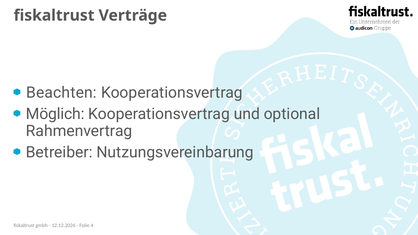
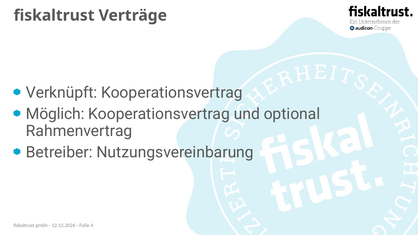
Beachten: Beachten -> Verknüpft (62, 93)
